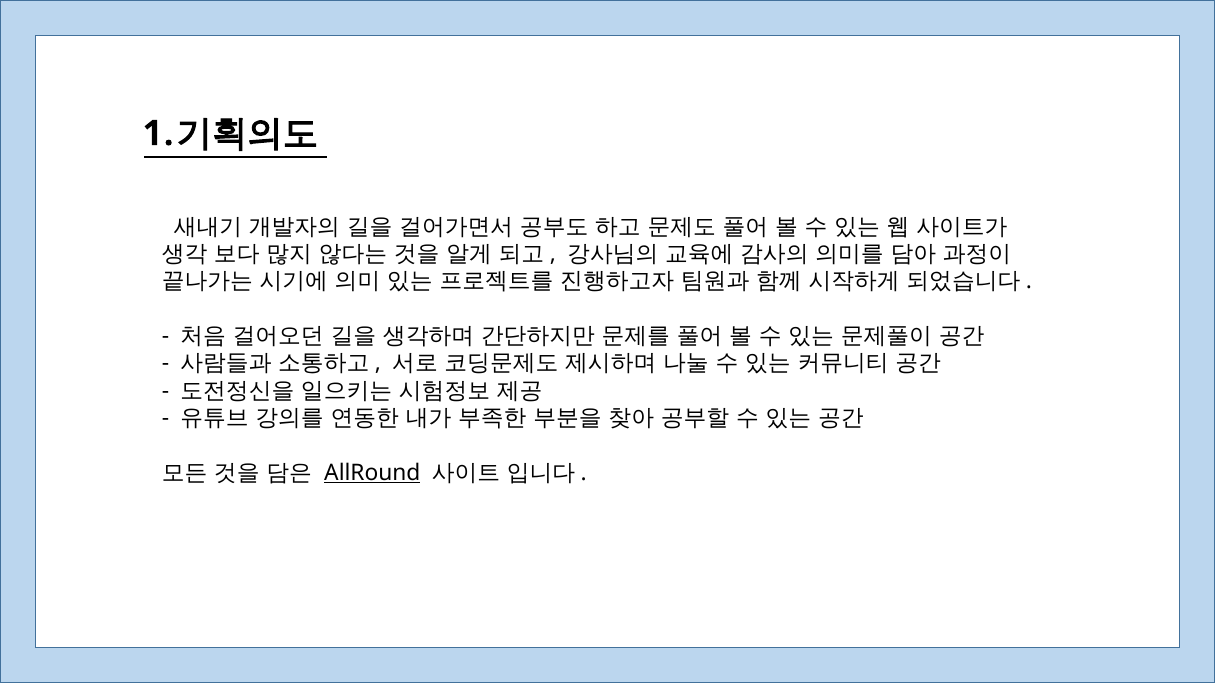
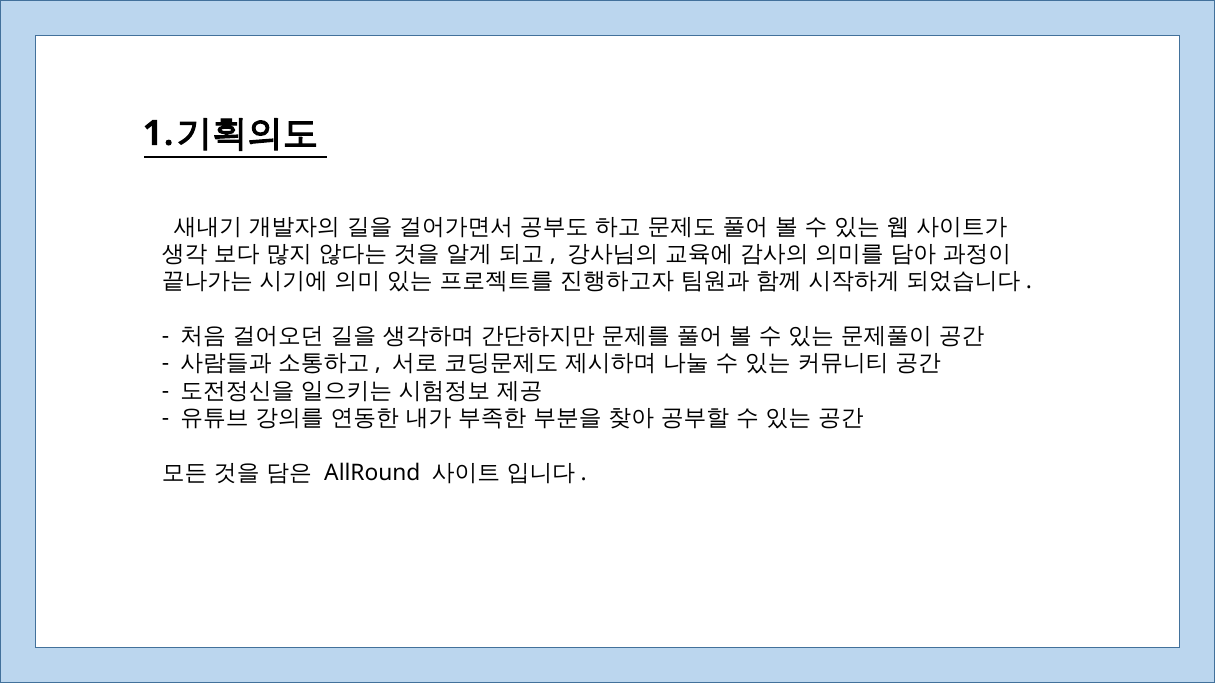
AllRound underline: present -> none (372, 473)
